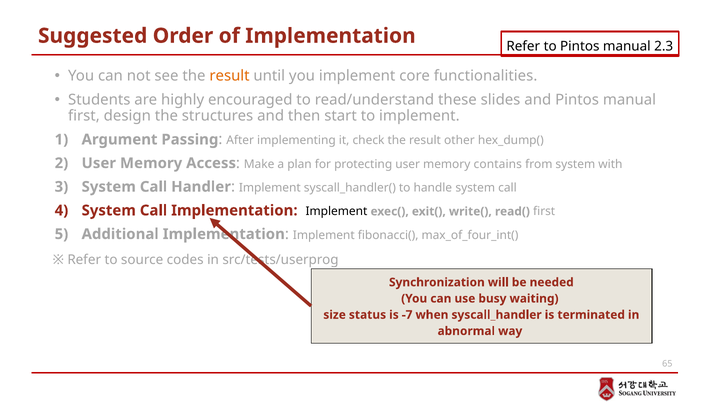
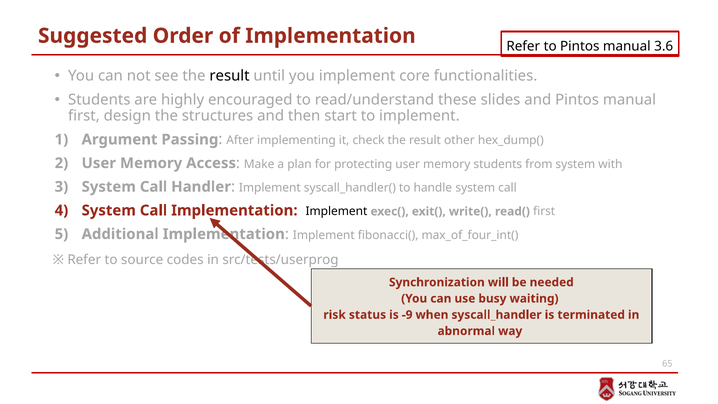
2.3: 2.3 -> 3.6 (664, 46)
result colour: orange -> black (230, 76)
memory contains: contains -> students (498, 164)
size: size -> risk (335, 315)
-7: -7 -> -9 (407, 315)
